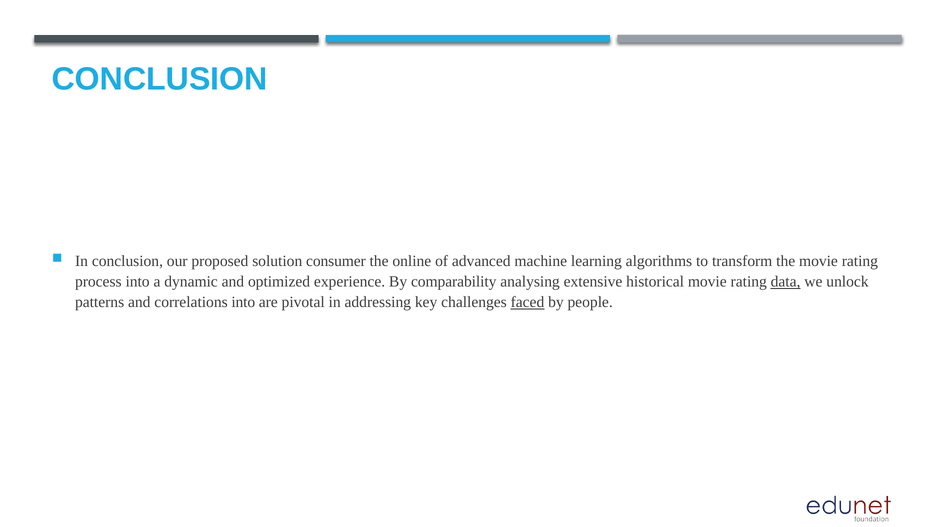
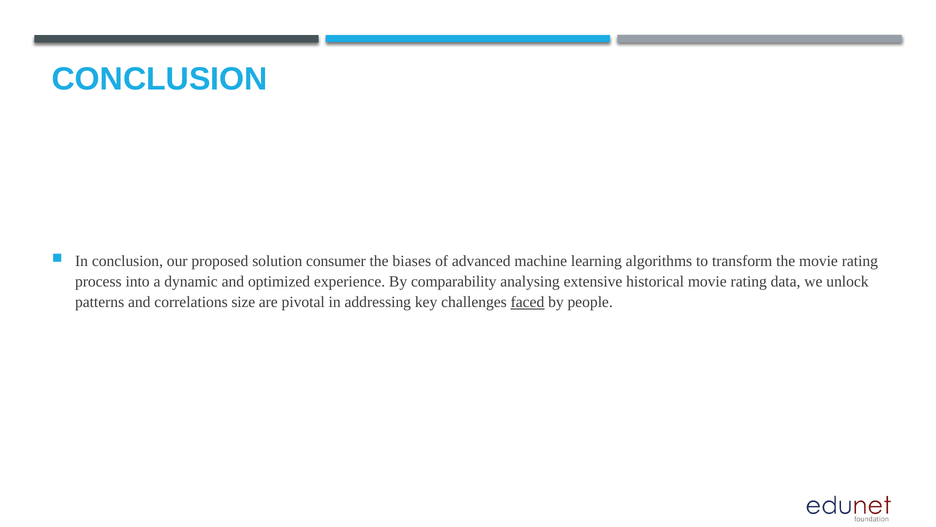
online: online -> biases (412, 261)
data underline: present -> none (786, 281)
correlations into: into -> size (243, 302)
